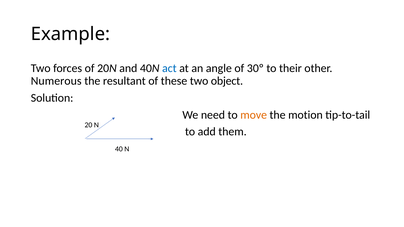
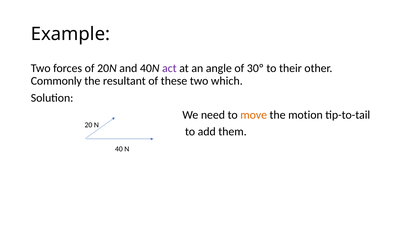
act colour: blue -> purple (169, 68)
Numerous: Numerous -> Commonly (56, 81)
object: object -> which (227, 81)
